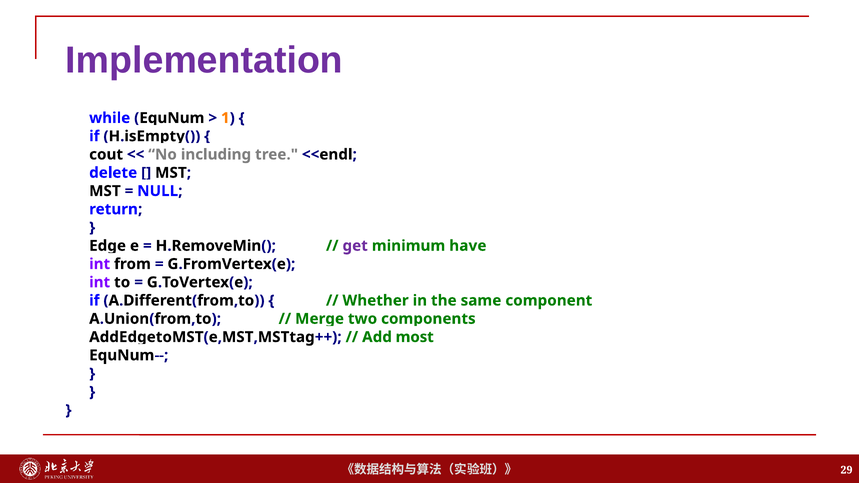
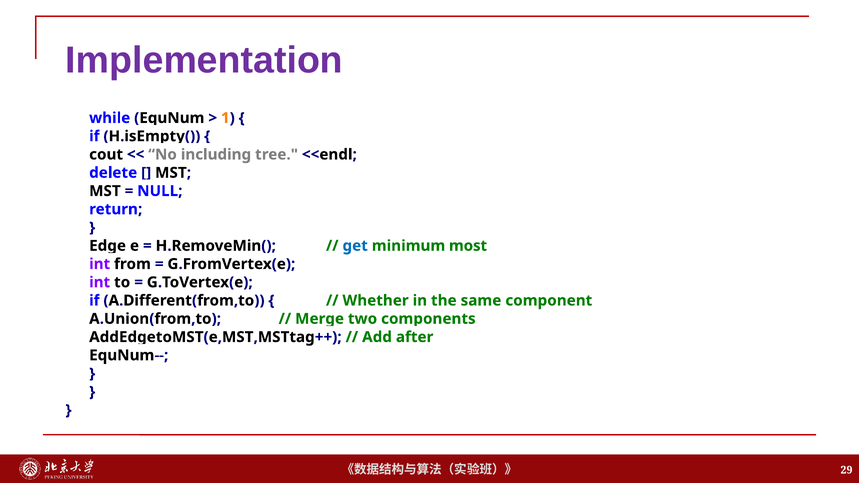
get colour: purple -> blue (355, 246)
have: have -> most (468, 246)
most: most -> after (415, 337)
